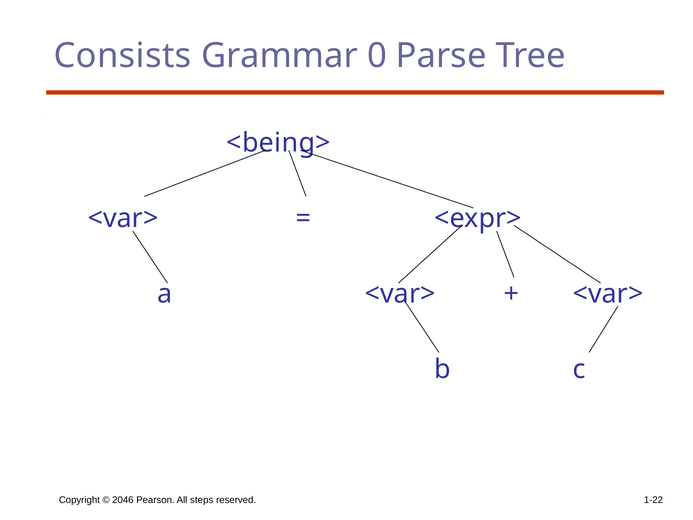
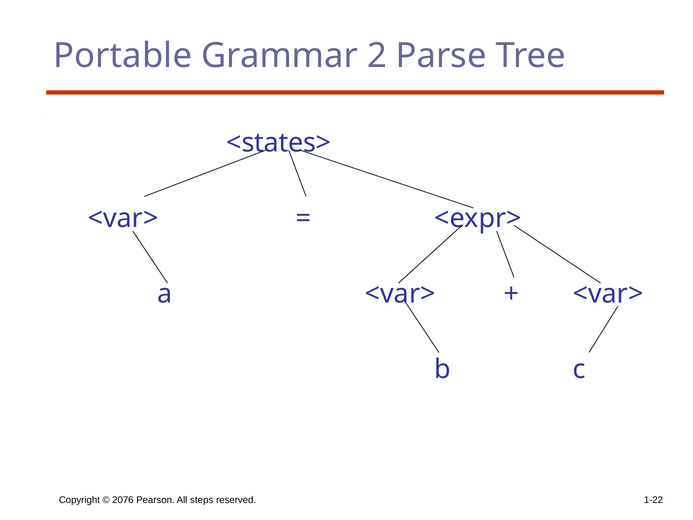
Consists: Consists -> Portable (123, 56)
0: 0 -> 2 (377, 56)
<being>: <being> -> <states> (279, 143)
2046: 2046 -> 2076 (123, 500)
